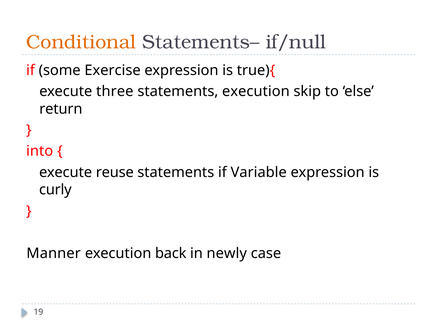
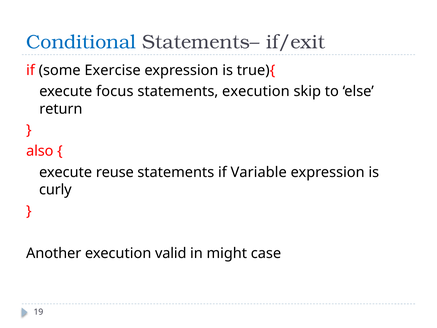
Conditional colour: orange -> blue (81, 42)
if/null: if/null -> if/exit (296, 42)
three: three -> focus (115, 91)
into: into -> also (40, 151)
Manner: Manner -> Another (54, 253)
back: back -> valid (171, 253)
newly: newly -> might (227, 253)
